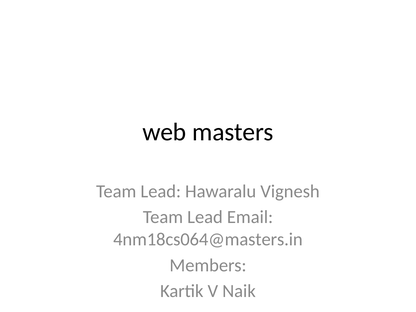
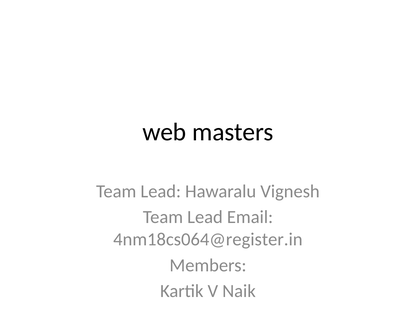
4nm18cs064@masters.in: 4nm18cs064@masters.in -> 4nm18cs064@register.in (208, 239)
